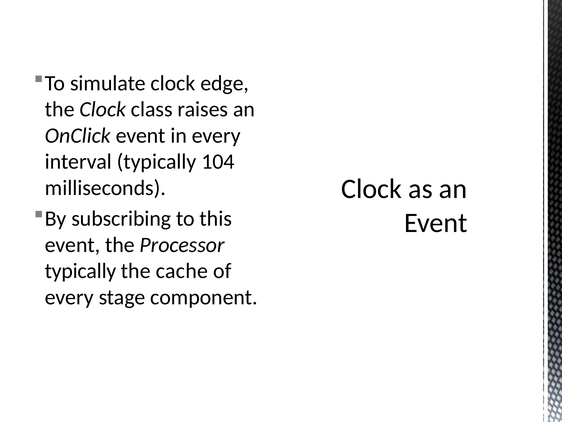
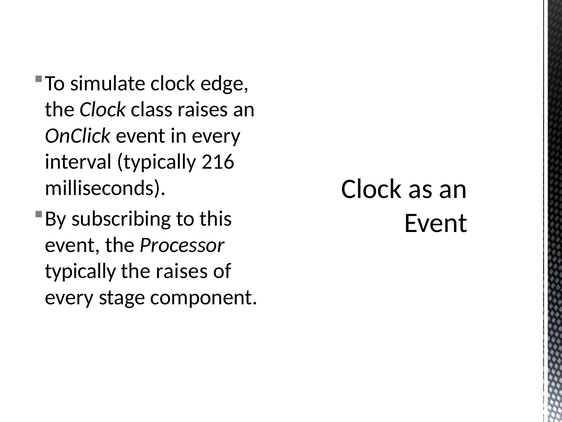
104: 104 -> 216 (218, 162)
the cache: cache -> raises (182, 271)
